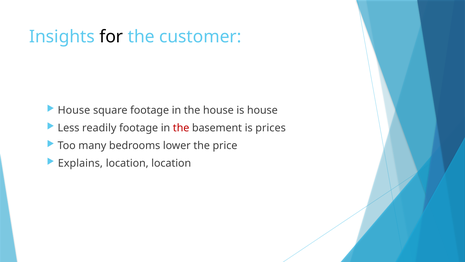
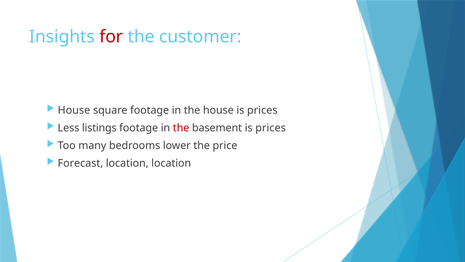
for colour: black -> red (111, 37)
house is house: house -> prices (262, 110)
readily: readily -> listings (99, 128)
Explains: Explains -> Forecast (80, 163)
